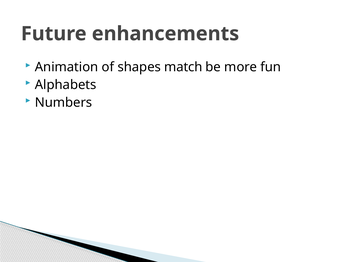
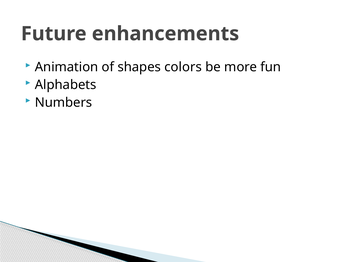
match: match -> colors (183, 67)
